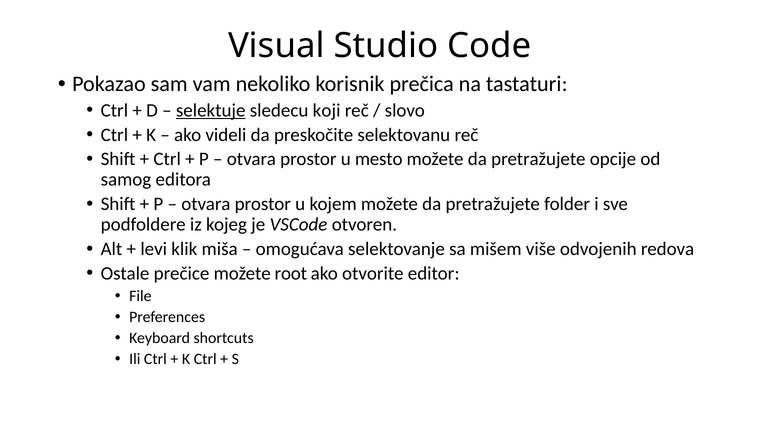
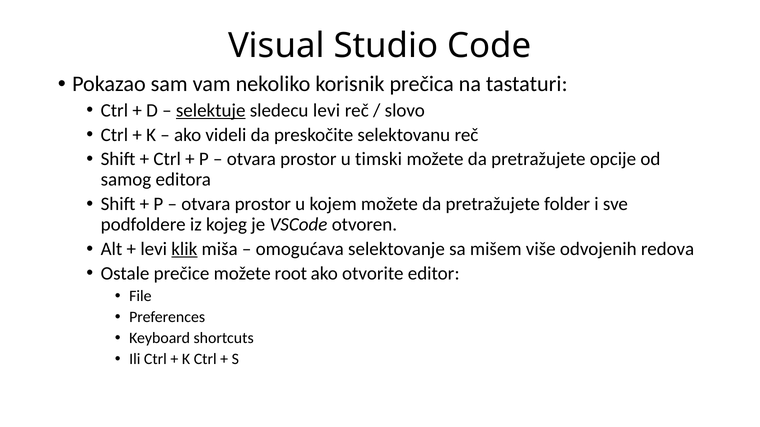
sledecu koji: koji -> levi (327, 110)
mesto: mesto -> timski (379, 159)
klik underline: none -> present (184, 249)
